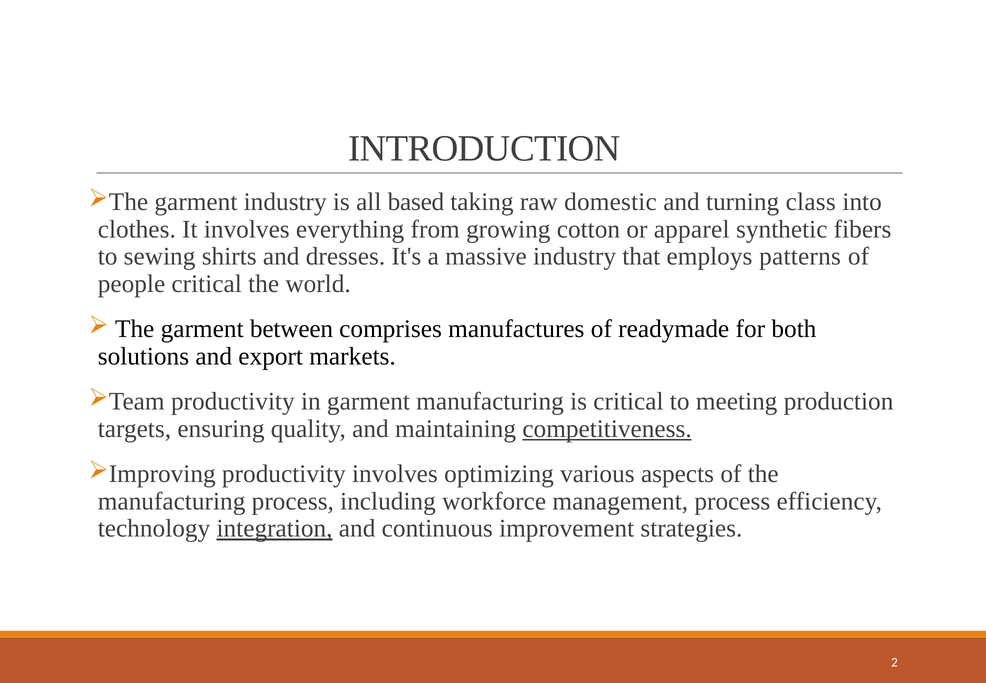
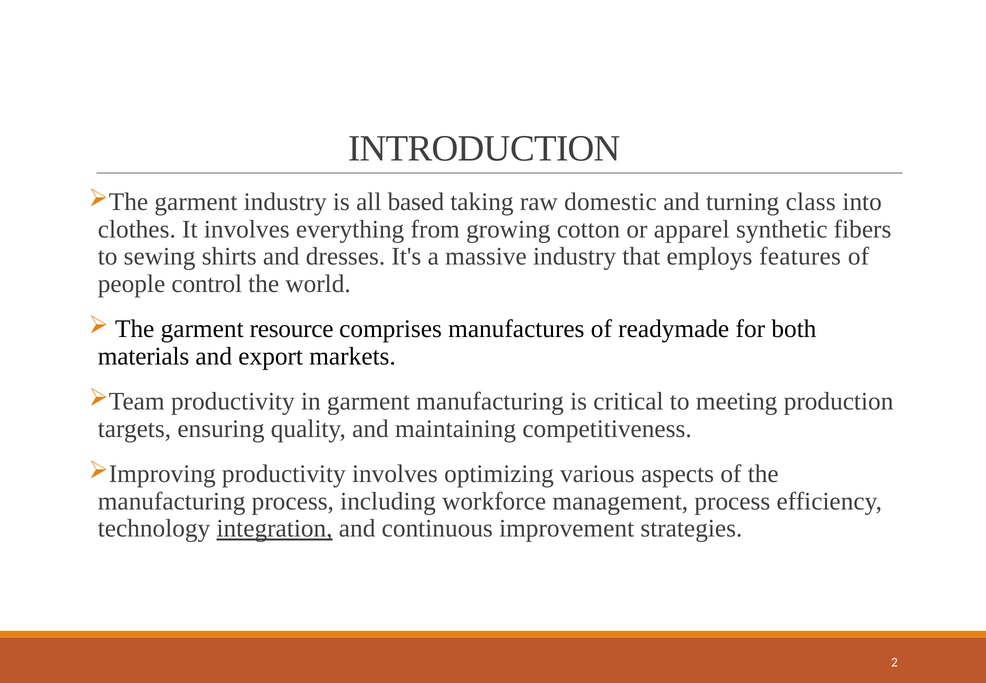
patterns: patterns -> features (800, 256)
people critical: critical -> control (207, 284)
between: between -> resource (292, 329)
solutions: solutions -> materials (144, 356)
competitiveness underline: present -> none (607, 429)
